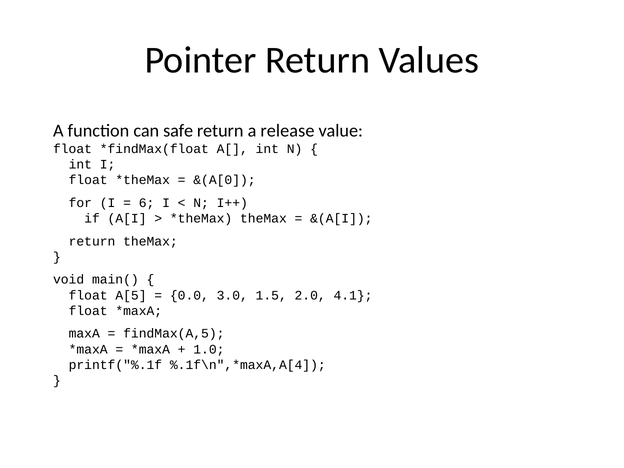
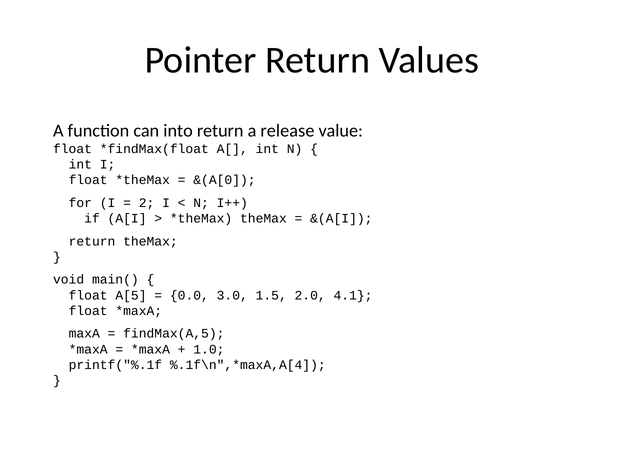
safe: safe -> into (178, 131)
6: 6 -> 2 (147, 203)
